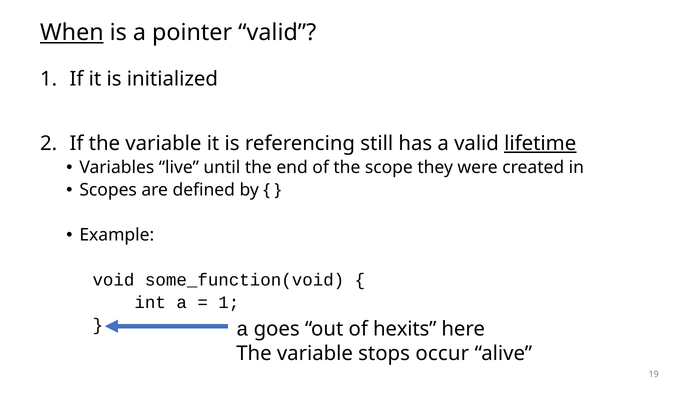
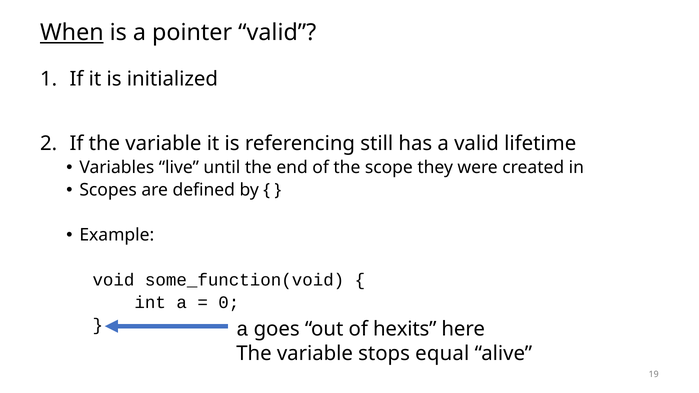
lifetime underline: present -> none (540, 143)
1: 1 -> 0 (229, 303)
occur: occur -> equal (442, 354)
